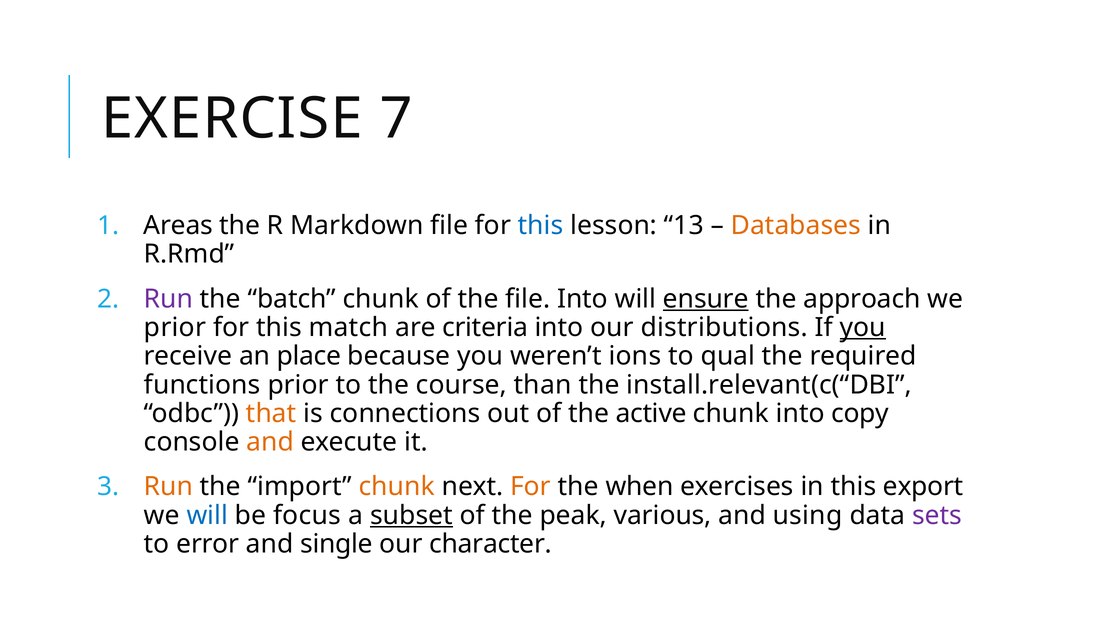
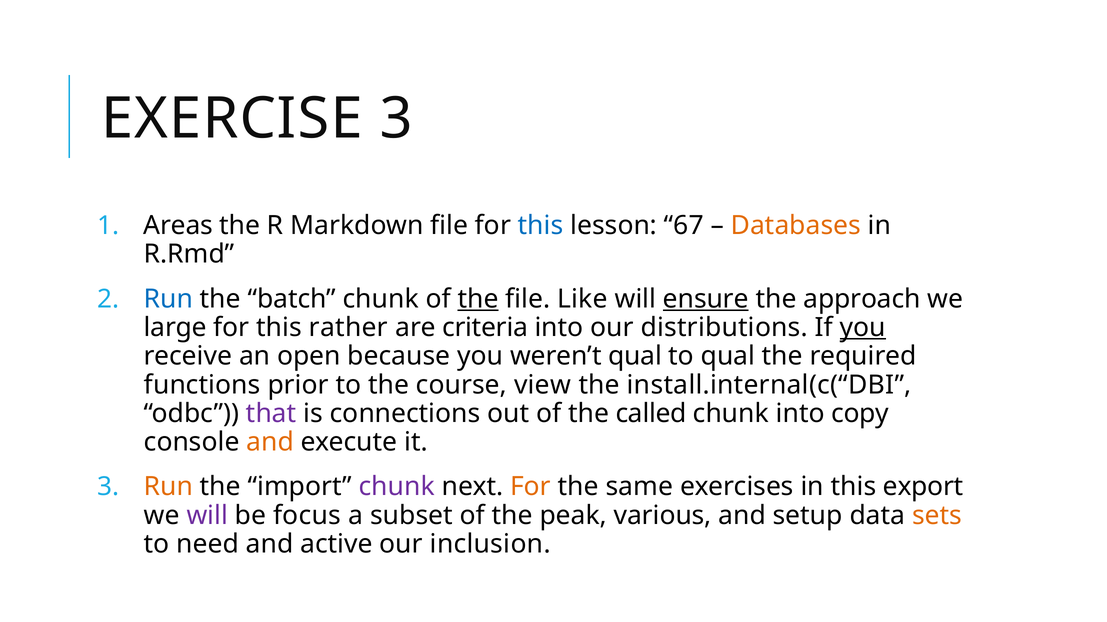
EXERCISE 7: 7 -> 3 (396, 119)
13: 13 -> 67 (684, 226)
Run colour: purple -> blue (168, 299)
the underline: none -> present (478, 299)
file Into: Into -> Like (582, 299)
prior: prior -> large (175, 328)
match: match -> rather (348, 328)
place: place -> open (309, 357)
weren’t ions: ions -> qual (635, 357)
than: than -> view (543, 385)
install.relevant(c(“DBI: install.relevant(c(“DBI -> install.internal(c(“DBI (769, 385)
that colour: orange -> purple (271, 414)
active: active -> called (651, 414)
chunk colour: orange -> purple (397, 487)
when: when -> same (639, 487)
will colour: blue -> purple (207, 516)
subset underline: present -> none (411, 516)
using: using -> setup (808, 516)
sets colour: purple -> orange (937, 516)
error: error -> need (208, 545)
single: single -> active (336, 545)
character: character -> inclusion (490, 545)
